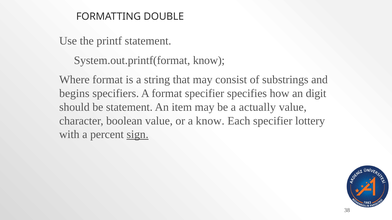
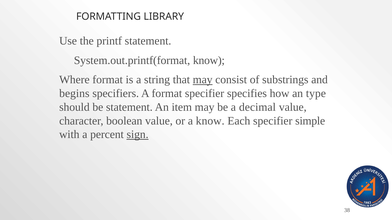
DOUBLE: DOUBLE -> LIBRARY (164, 16)
may underline: none -> present (203, 80)
digit: digit -> type (316, 94)
actually: actually -> decimal (257, 107)
lottery: lottery -> simple (310, 121)
